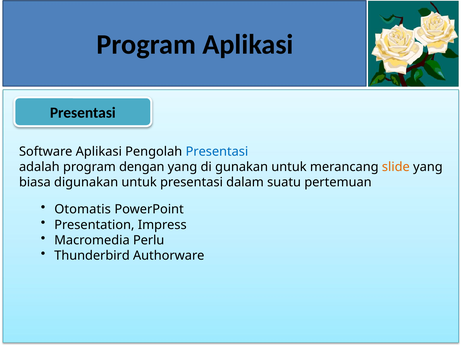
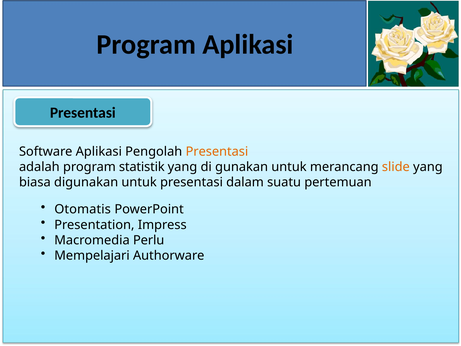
Presentasi colour: blue -> orange (217, 152)
dengan: dengan -> statistik (142, 167)
Thunderbird: Thunderbird -> Mempelajari (92, 255)
